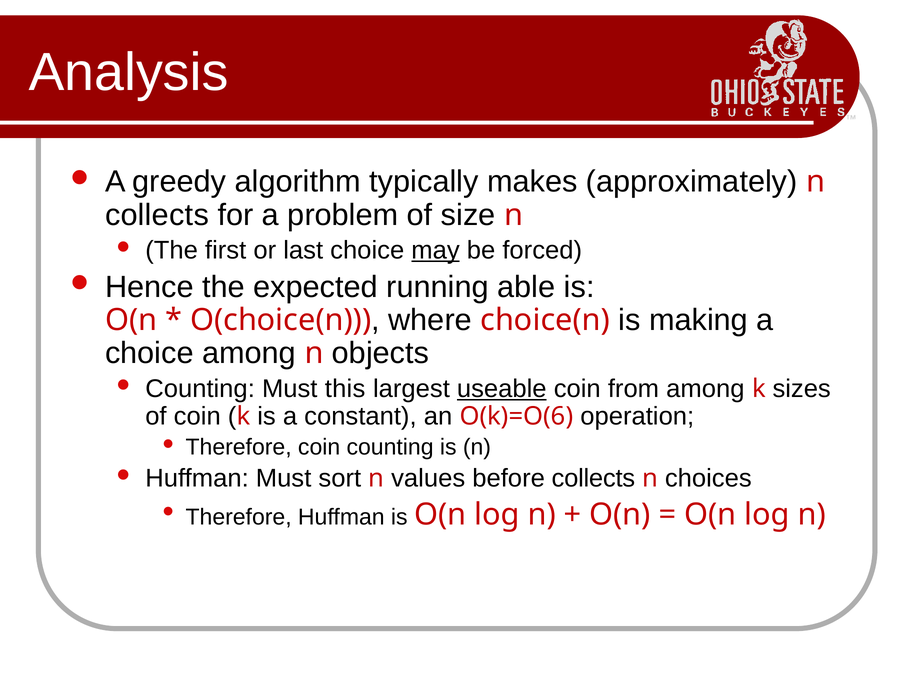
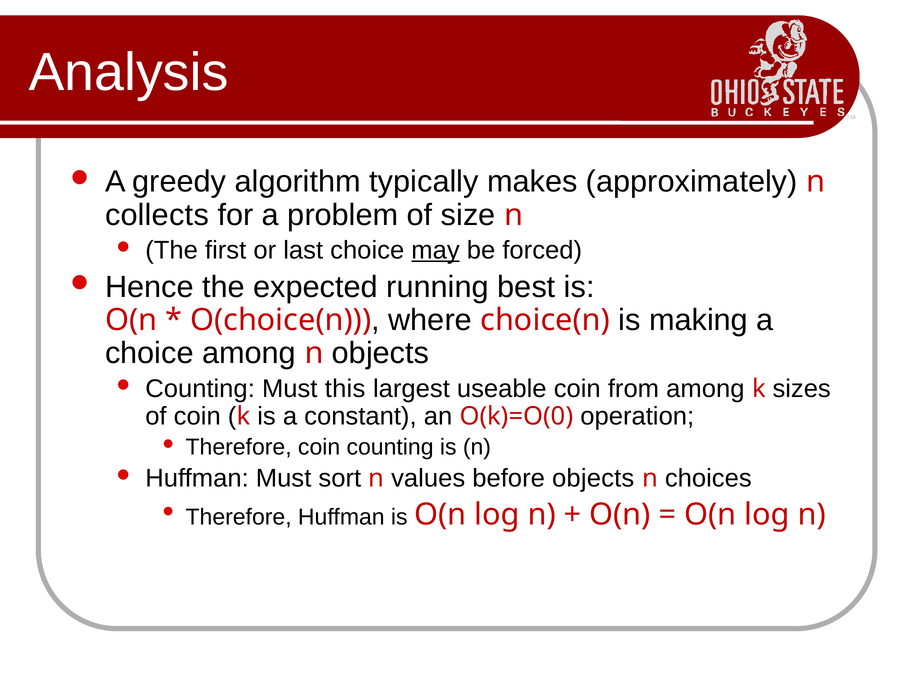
able: able -> best (526, 287)
useable underline: present -> none (502, 389)
O(k)=O(6: O(k)=O(6 -> O(k)=O(0 (516, 417)
before collects: collects -> objects (593, 479)
